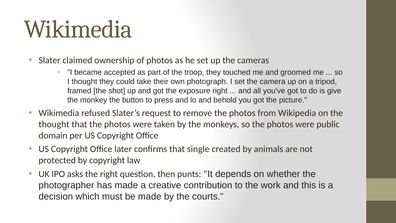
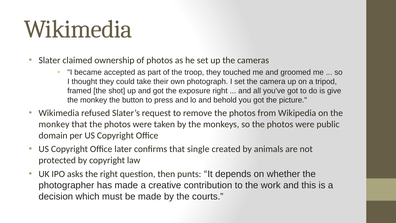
thought: thought -> monkey (54, 124)
